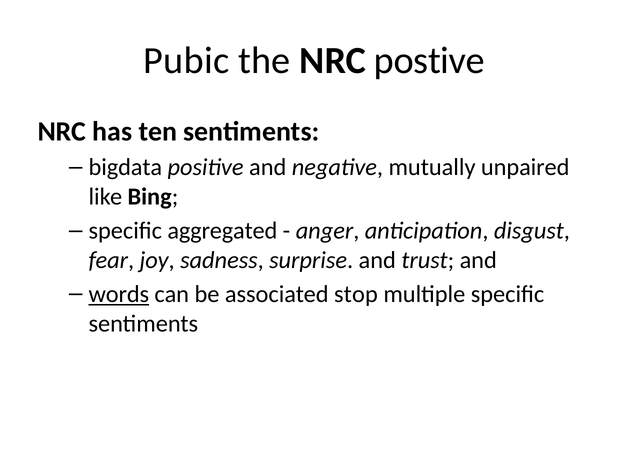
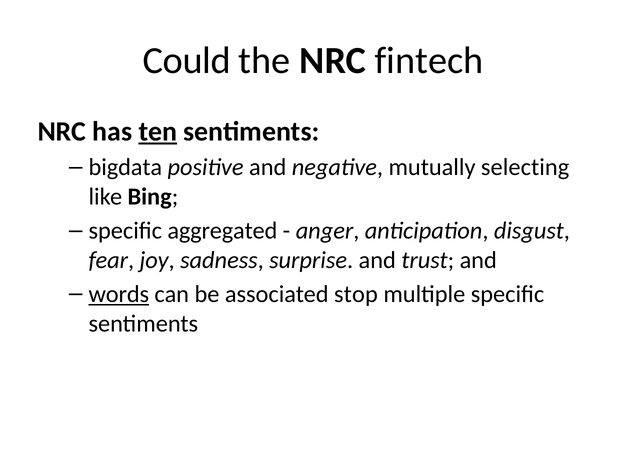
Pubic: Pubic -> Could (187, 61)
postive: postive -> fintech (429, 61)
ten underline: none -> present (158, 132)
unpaired: unpaired -> selecting (525, 168)
